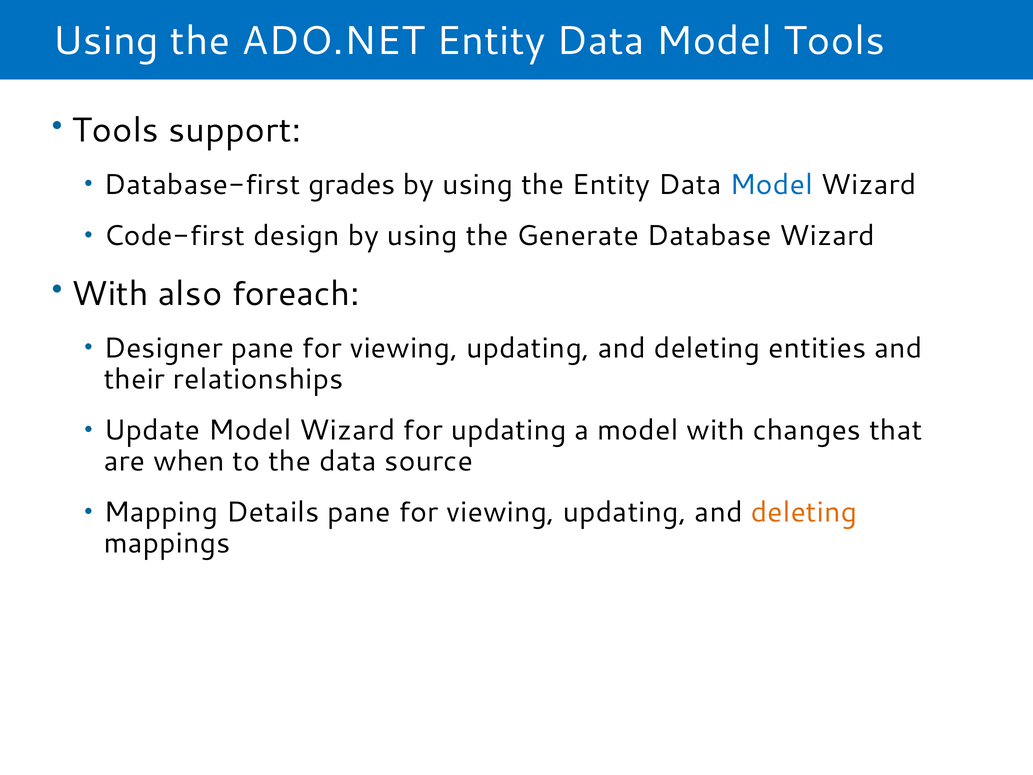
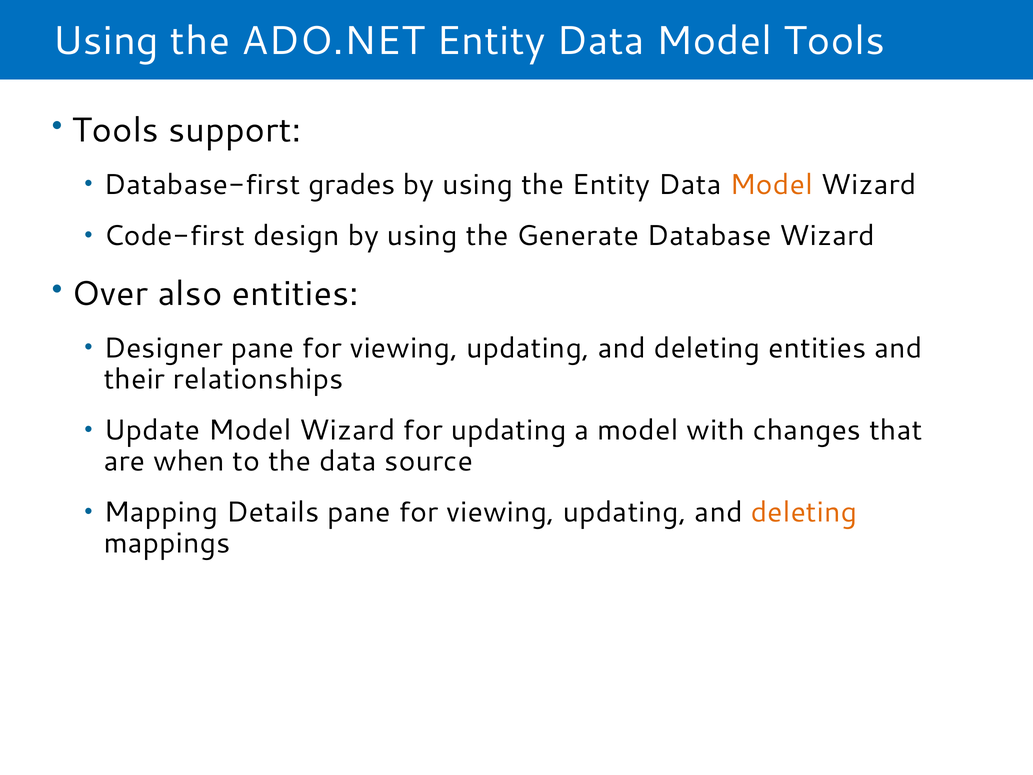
Model colour: blue -> orange (771, 185)
With: With -> Over (110, 294)
also foreach: foreach -> entities (295, 294)
